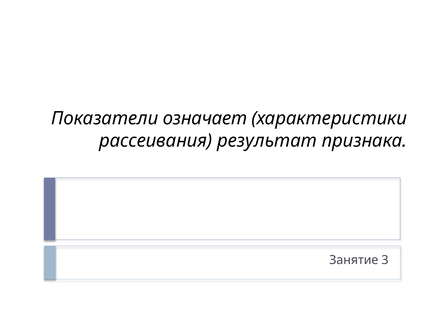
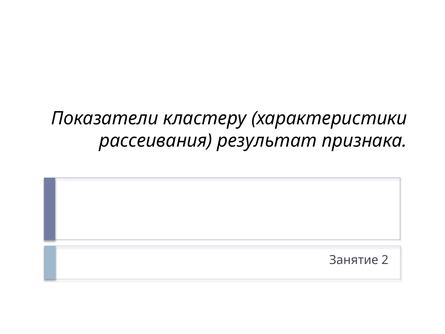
означает: означает -> кластеру (205, 118)
3: 3 -> 2 (385, 260)
